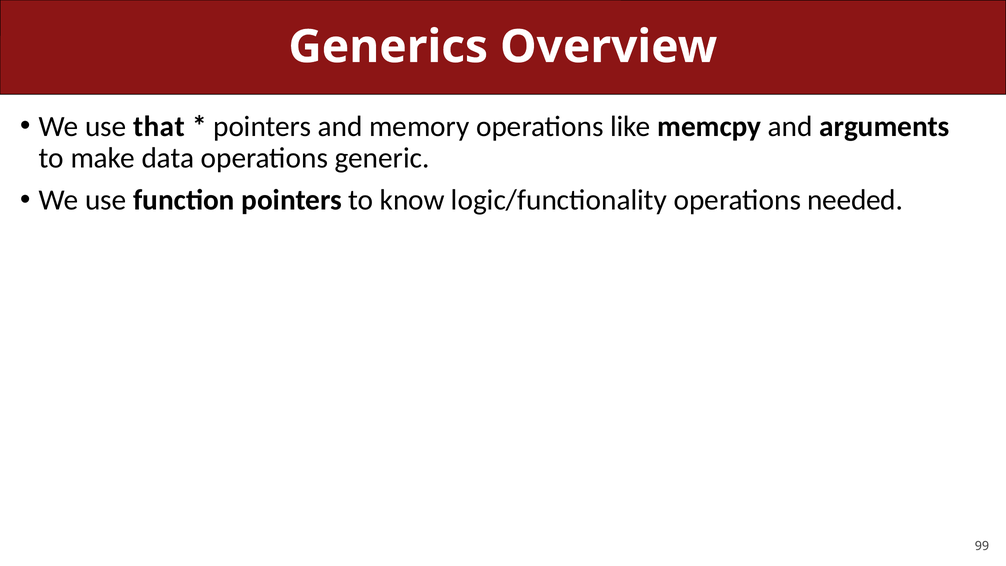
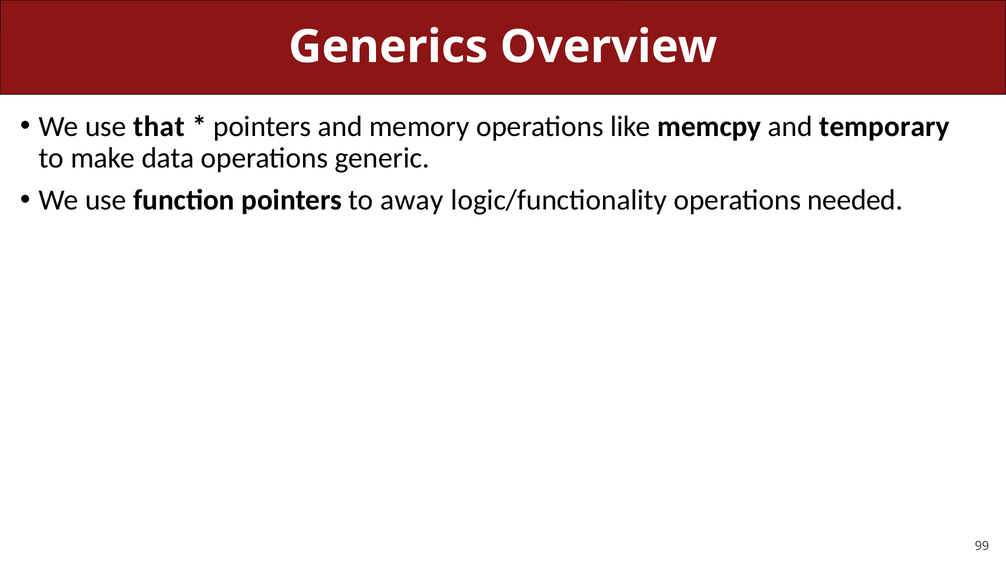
arguments: arguments -> temporary (884, 126)
know: know -> away (412, 200)
